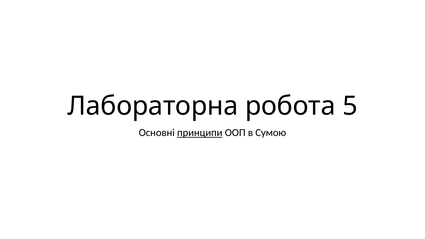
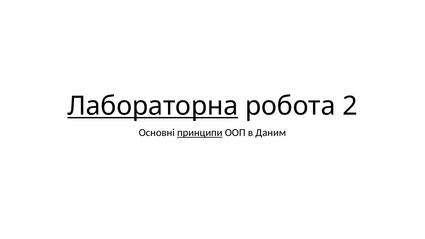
Лабораторна underline: none -> present (153, 106)
5: 5 -> 2 (350, 106)
Сумою: Сумою -> Даним (271, 133)
